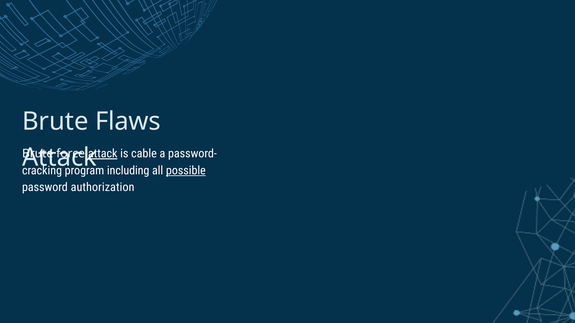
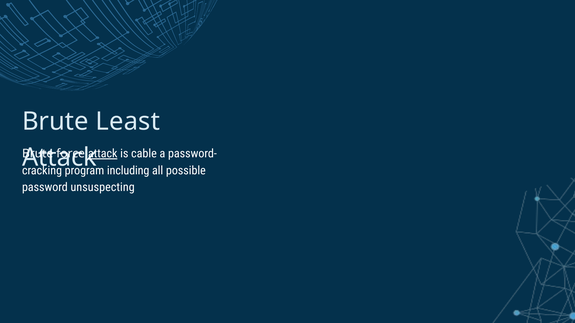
Flaws: Flaws -> Least (128, 122)
possible underline: present -> none (186, 171)
authorization: authorization -> unsuspecting (103, 187)
